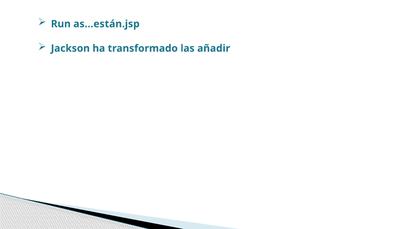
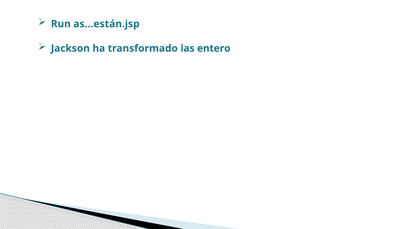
añadir: añadir -> entero (214, 48)
